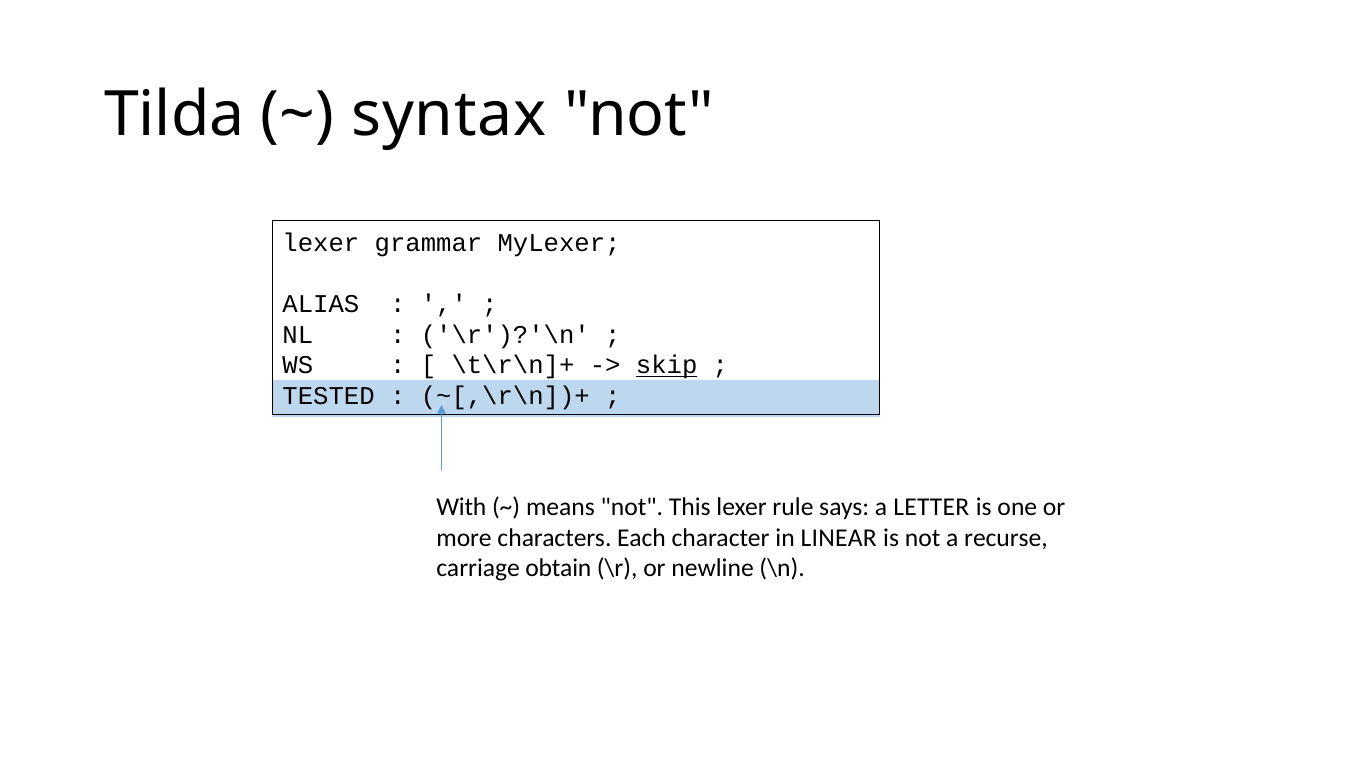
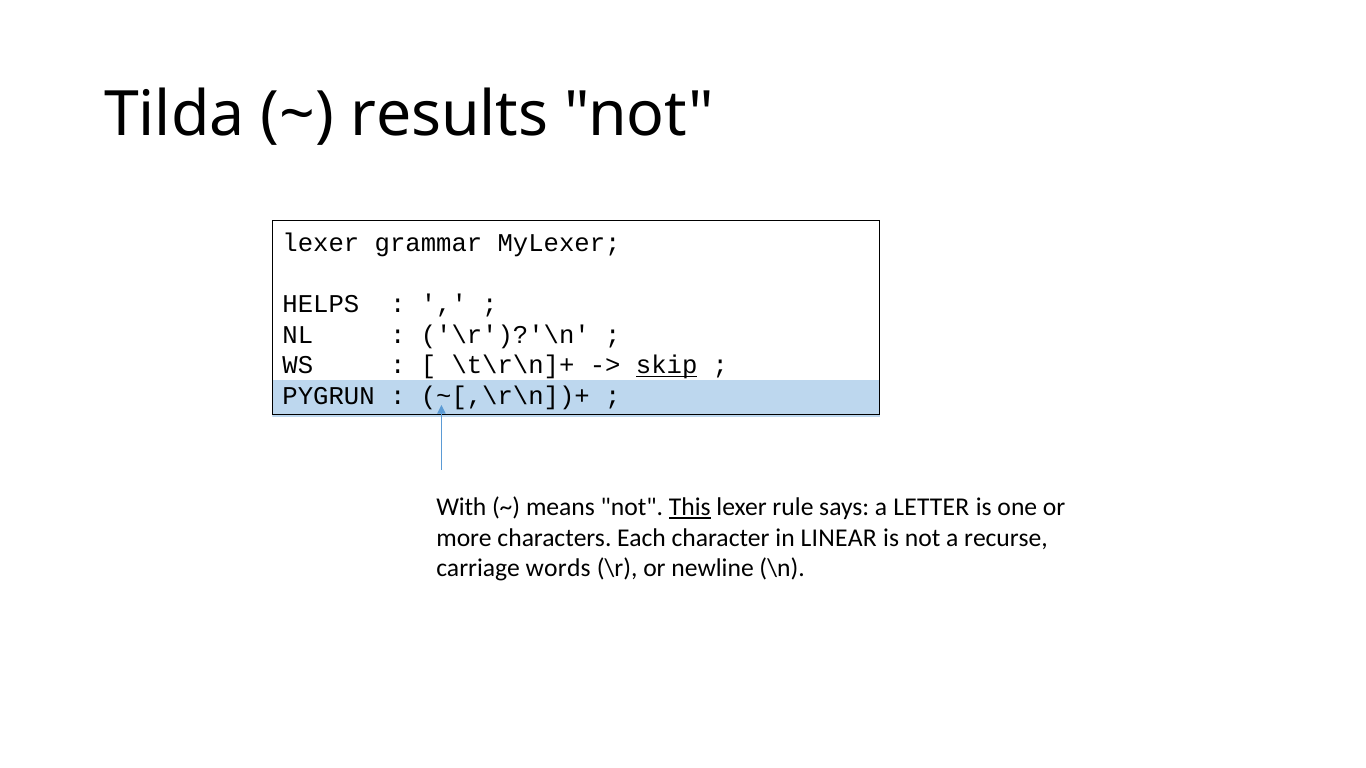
syntax: syntax -> results (449, 115)
ALIAS: ALIAS -> HELPS (321, 304)
TESTED: TESTED -> PYGRUN (329, 396)
This underline: none -> present (690, 507)
obtain: obtain -> words (558, 569)
